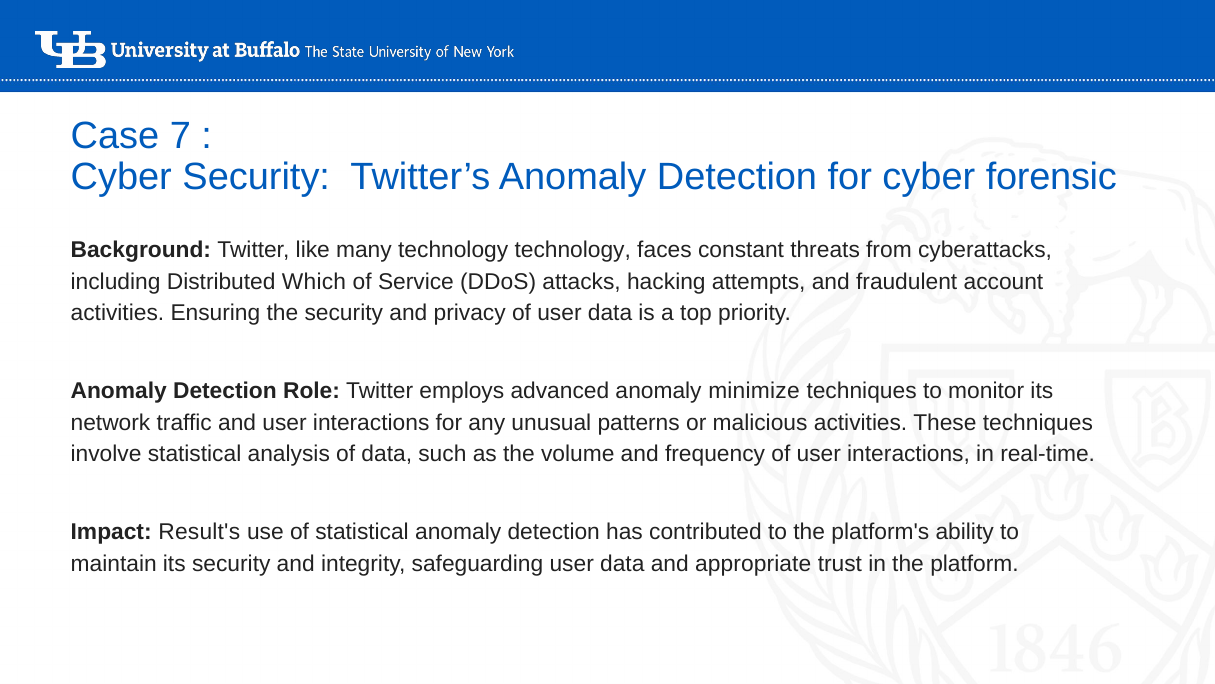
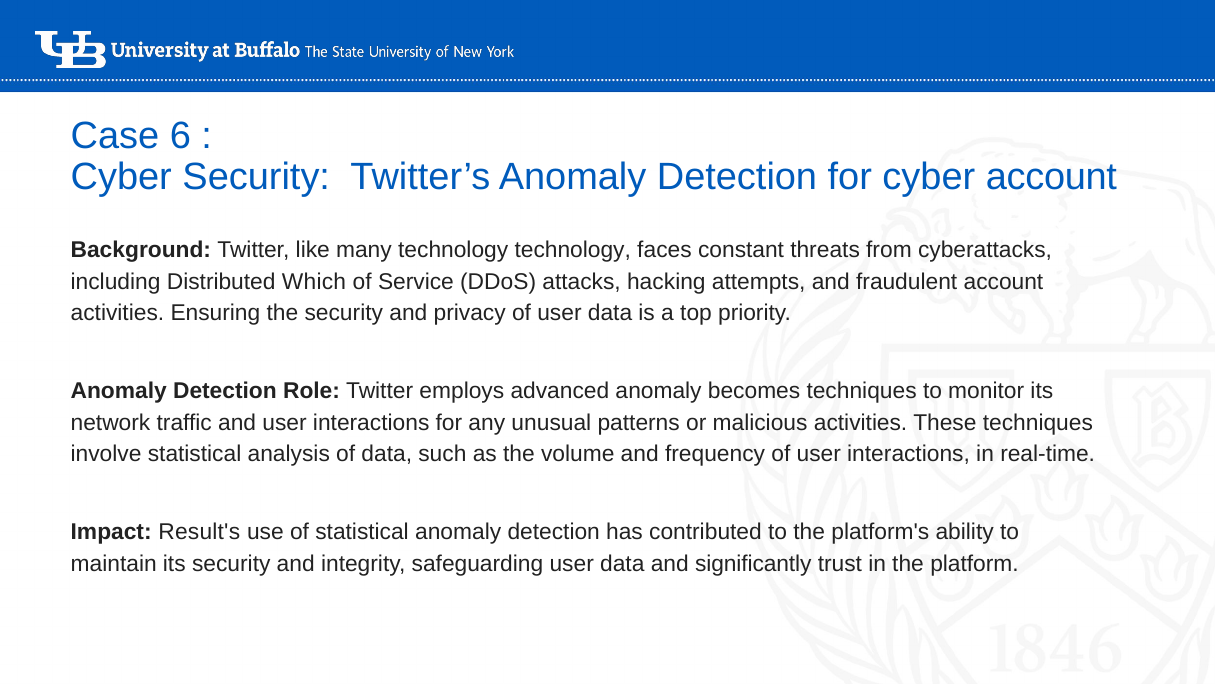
7: 7 -> 6 (180, 135)
cyber forensic: forensic -> account (1051, 176)
minimize: minimize -> becomes (754, 391)
appropriate: appropriate -> significantly (753, 563)
